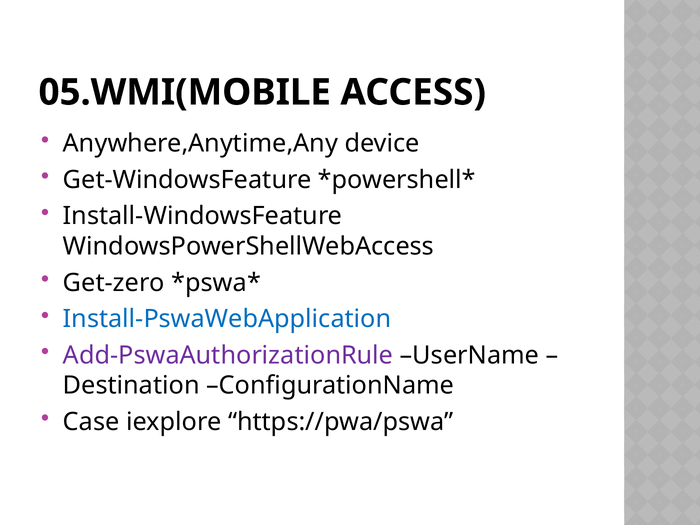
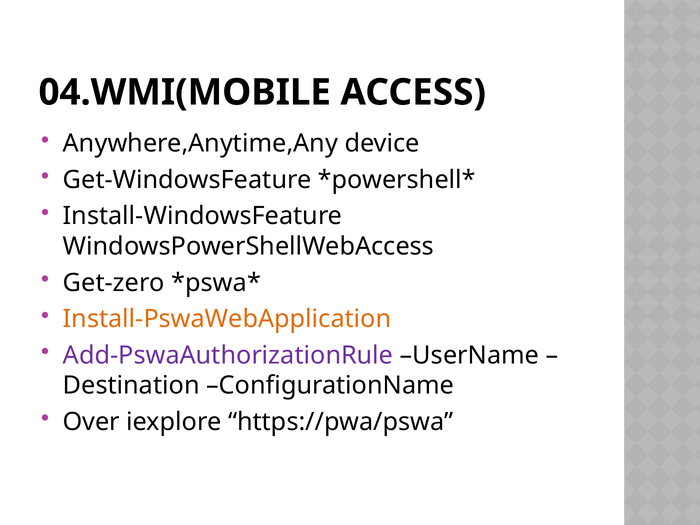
05.WMI(MOBILE: 05.WMI(MOBILE -> 04.WMI(MOBILE (185, 92)
Install-PswaWebApplication colour: blue -> orange (227, 319)
Case: Case -> Over (91, 422)
